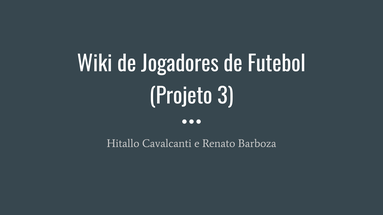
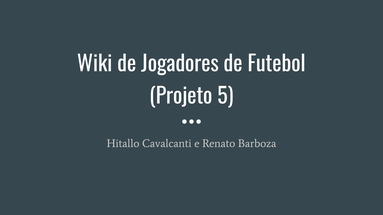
3: 3 -> 5 (226, 97)
